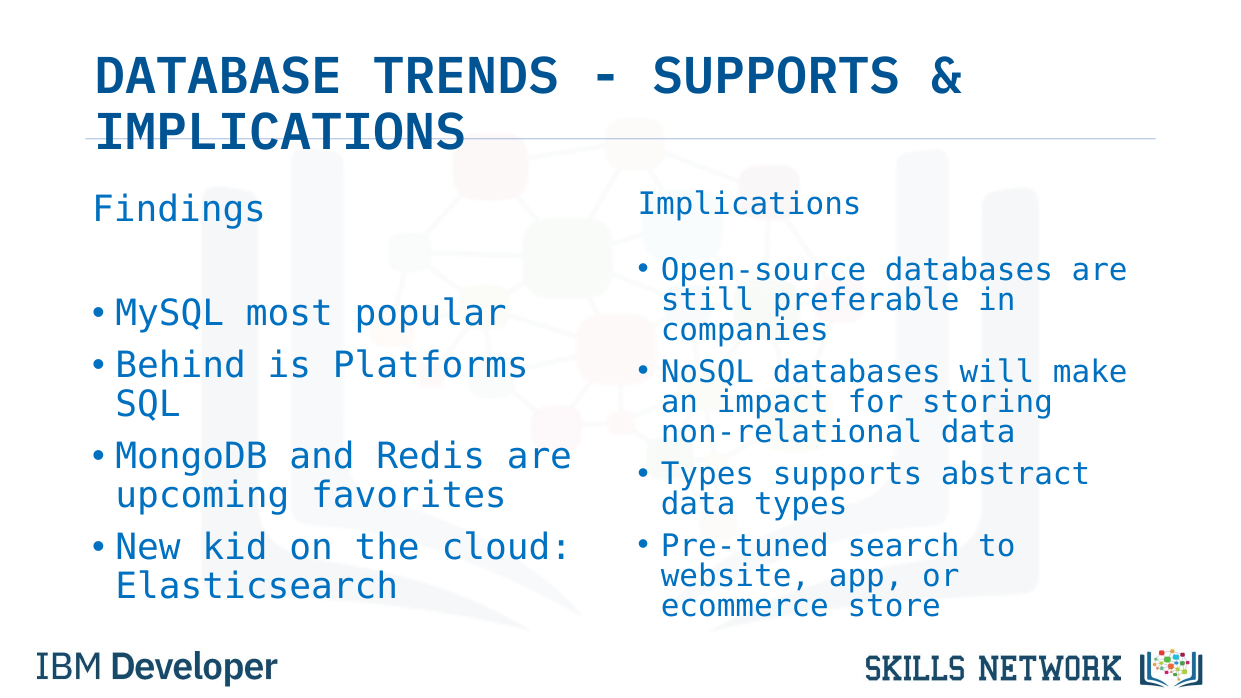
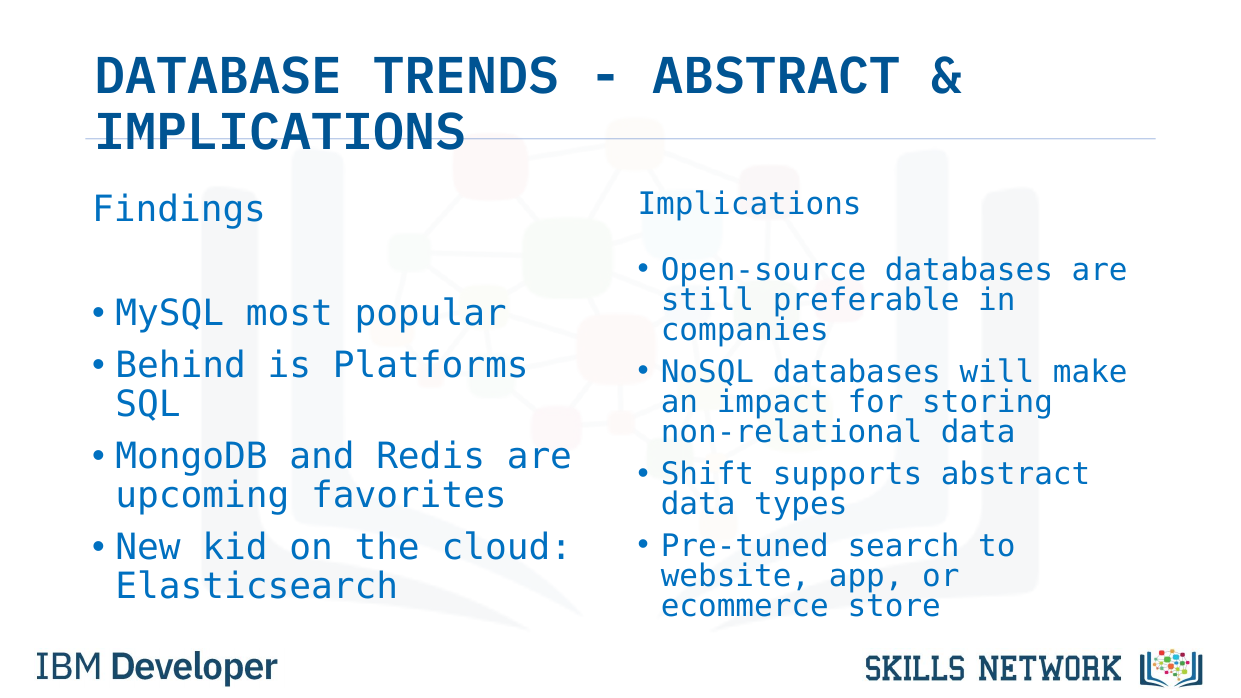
SUPPORTS: SUPPORTS -> ABSTRACT (776, 76)
Types: Types -> Shift (707, 474)
